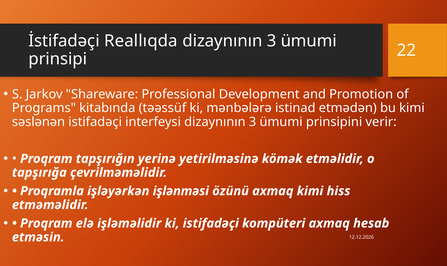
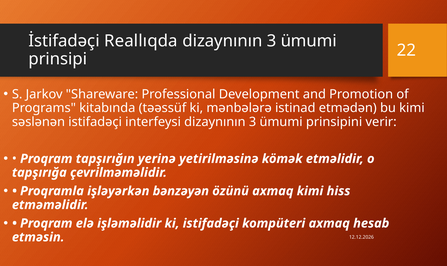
işlənməsi: işlənməsi -> bənzəyən (181, 191)
